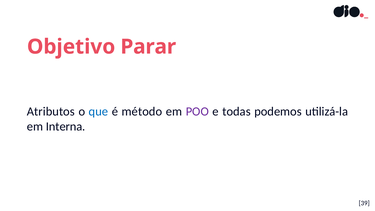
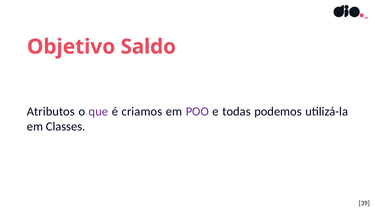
Parar: Parar -> Saldo (148, 47)
que colour: blue -> purple (98, 112)
método: método -> criamos (142, 112)
Interna: Interna -> Classes (66, 127)
